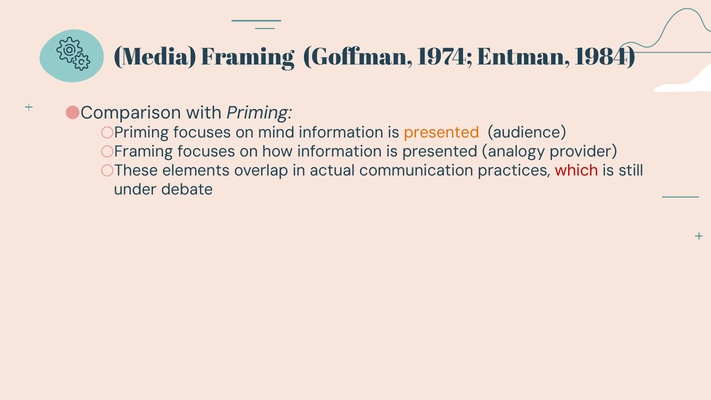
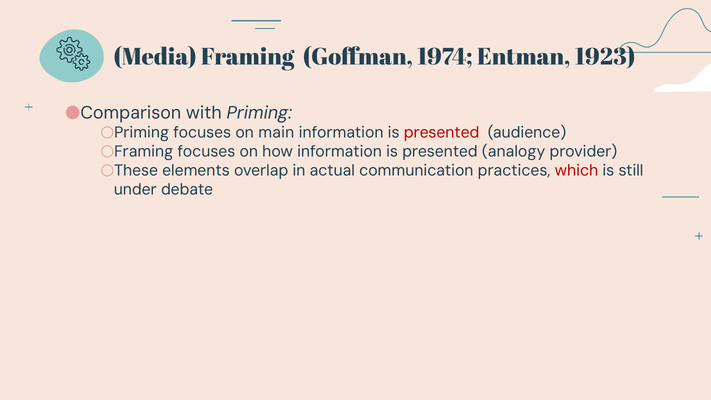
1984: 1984 -> 1923 (605, 57)
mind: mind -> main (276, 133)
presented colour: orange -> red (442, 133)
